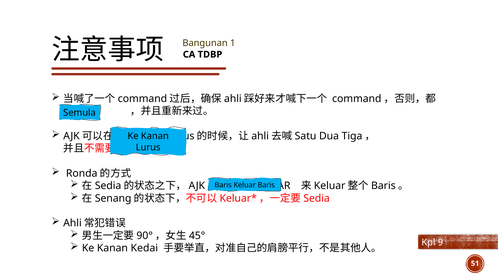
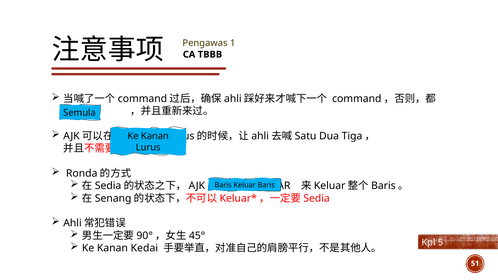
Bangunan: Bangunan -> Pengawas (205, 43)
TDBP: TDBP -> TBBB (210, 54)
9: 9 -> 5 (440, 243)
